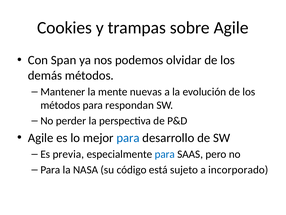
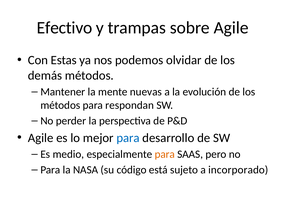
Cookies: Cookies -> Efectivo (65, 28)
Span: Span -> Estas (64, 60)
previa: previa -> medio (68, 154)
para colour: blue -> orange (165, 154)
